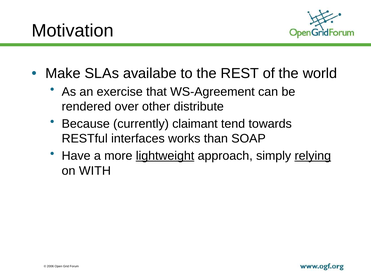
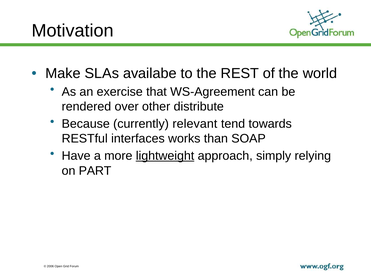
claimant: claimant -> relevant (195, 124)
relying underline: present -> none (313, 156)
WITH: WITH -> PART (95, 171)
